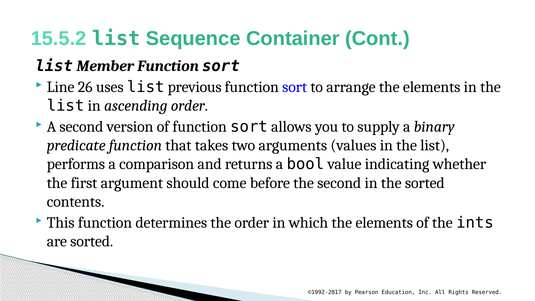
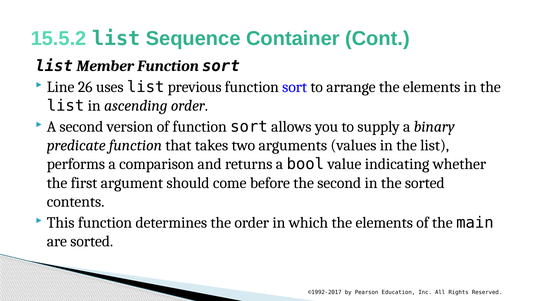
ints: ints -> main (475, 223)
